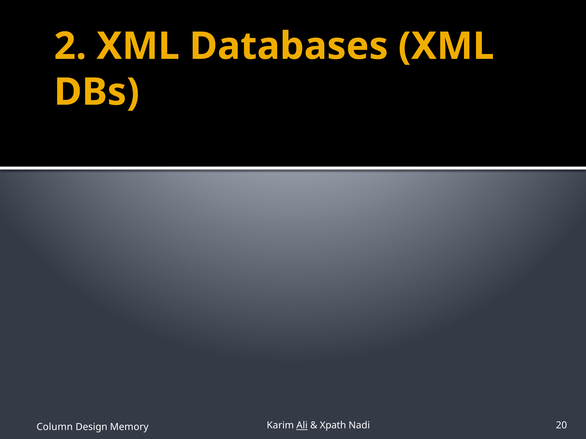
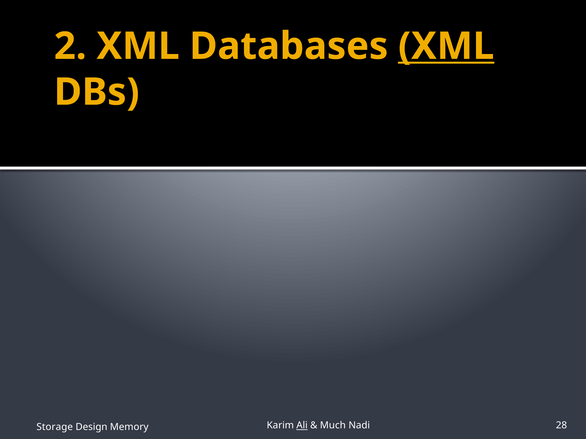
XML underline: none -> present (446, 46)
Xpath: Xpath -> Much (333, 426)
20: 20 -> 28 (561, 426)
Column: Column -> Storage (55, 427)
